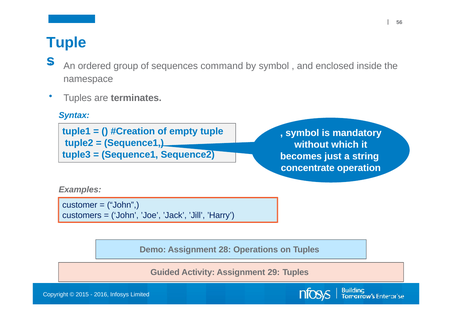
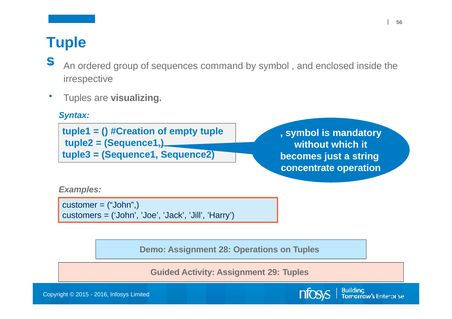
namespace: namespace -> irrespective (88, 79)
terminates: terminates -> visualizing (136, 98)
